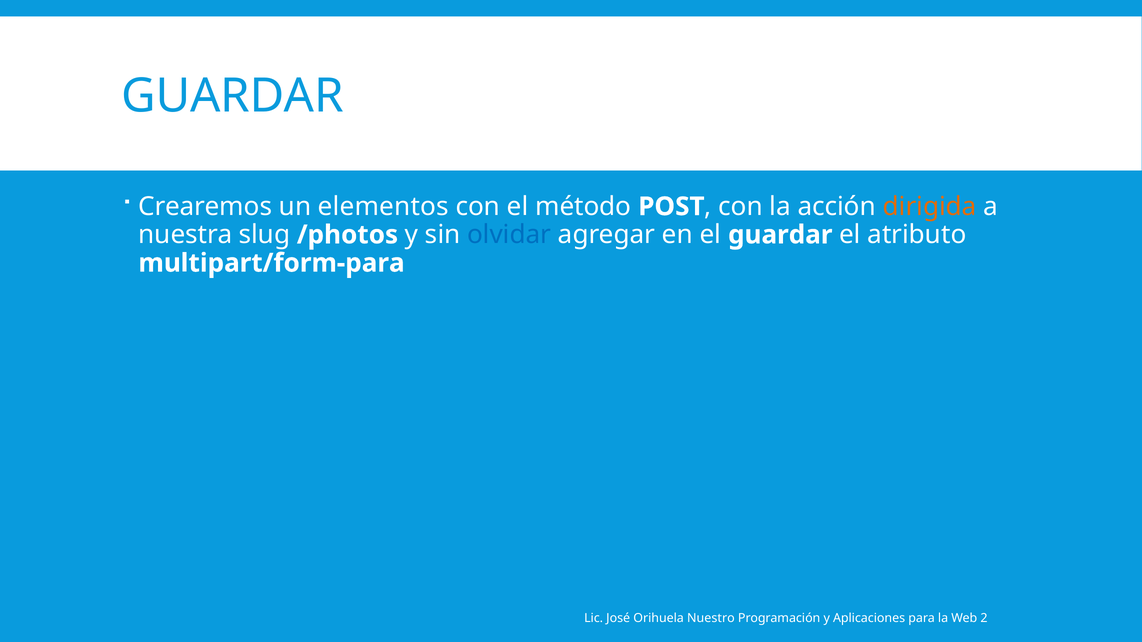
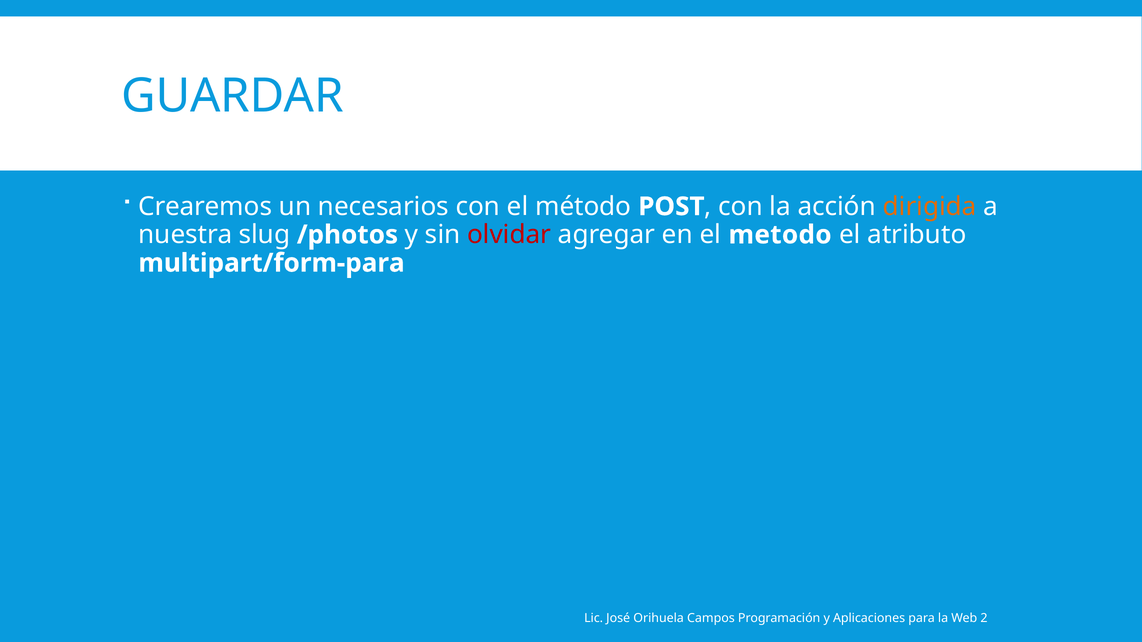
elementos: elementos -> necesarios (383, 207)
olvidar colour: blue -> red (509, 235)
el guardar: guardar -> metodo (780, 235)
Nuestro: Nuestro -> Campos (711, 619)
